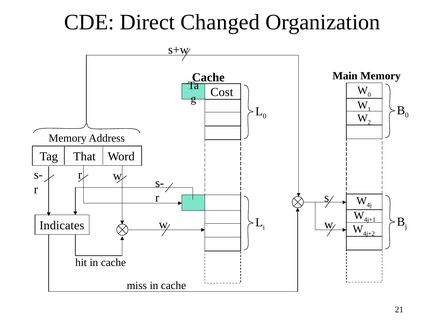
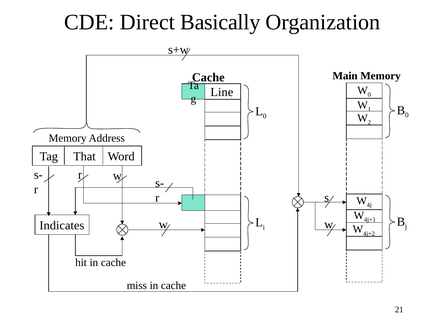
Changed: Changed -> Basically (220, 22)
Cost: Cost -> Line (222, 92)
